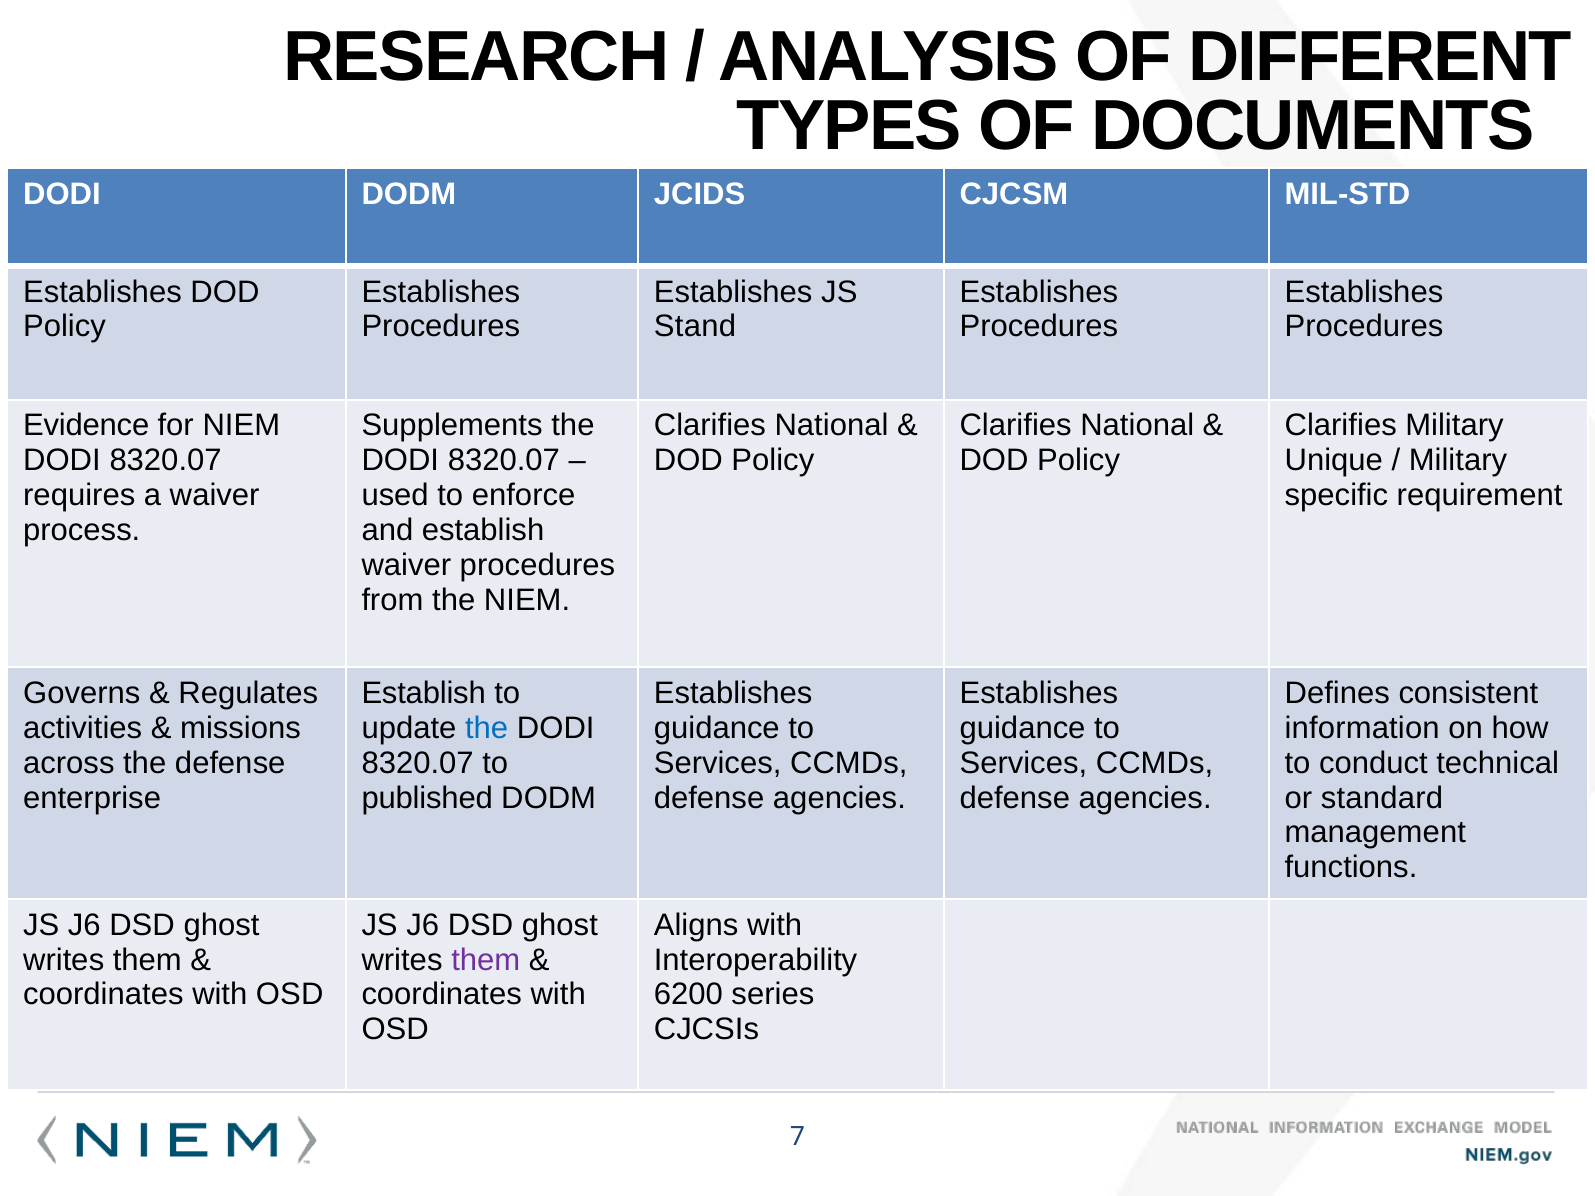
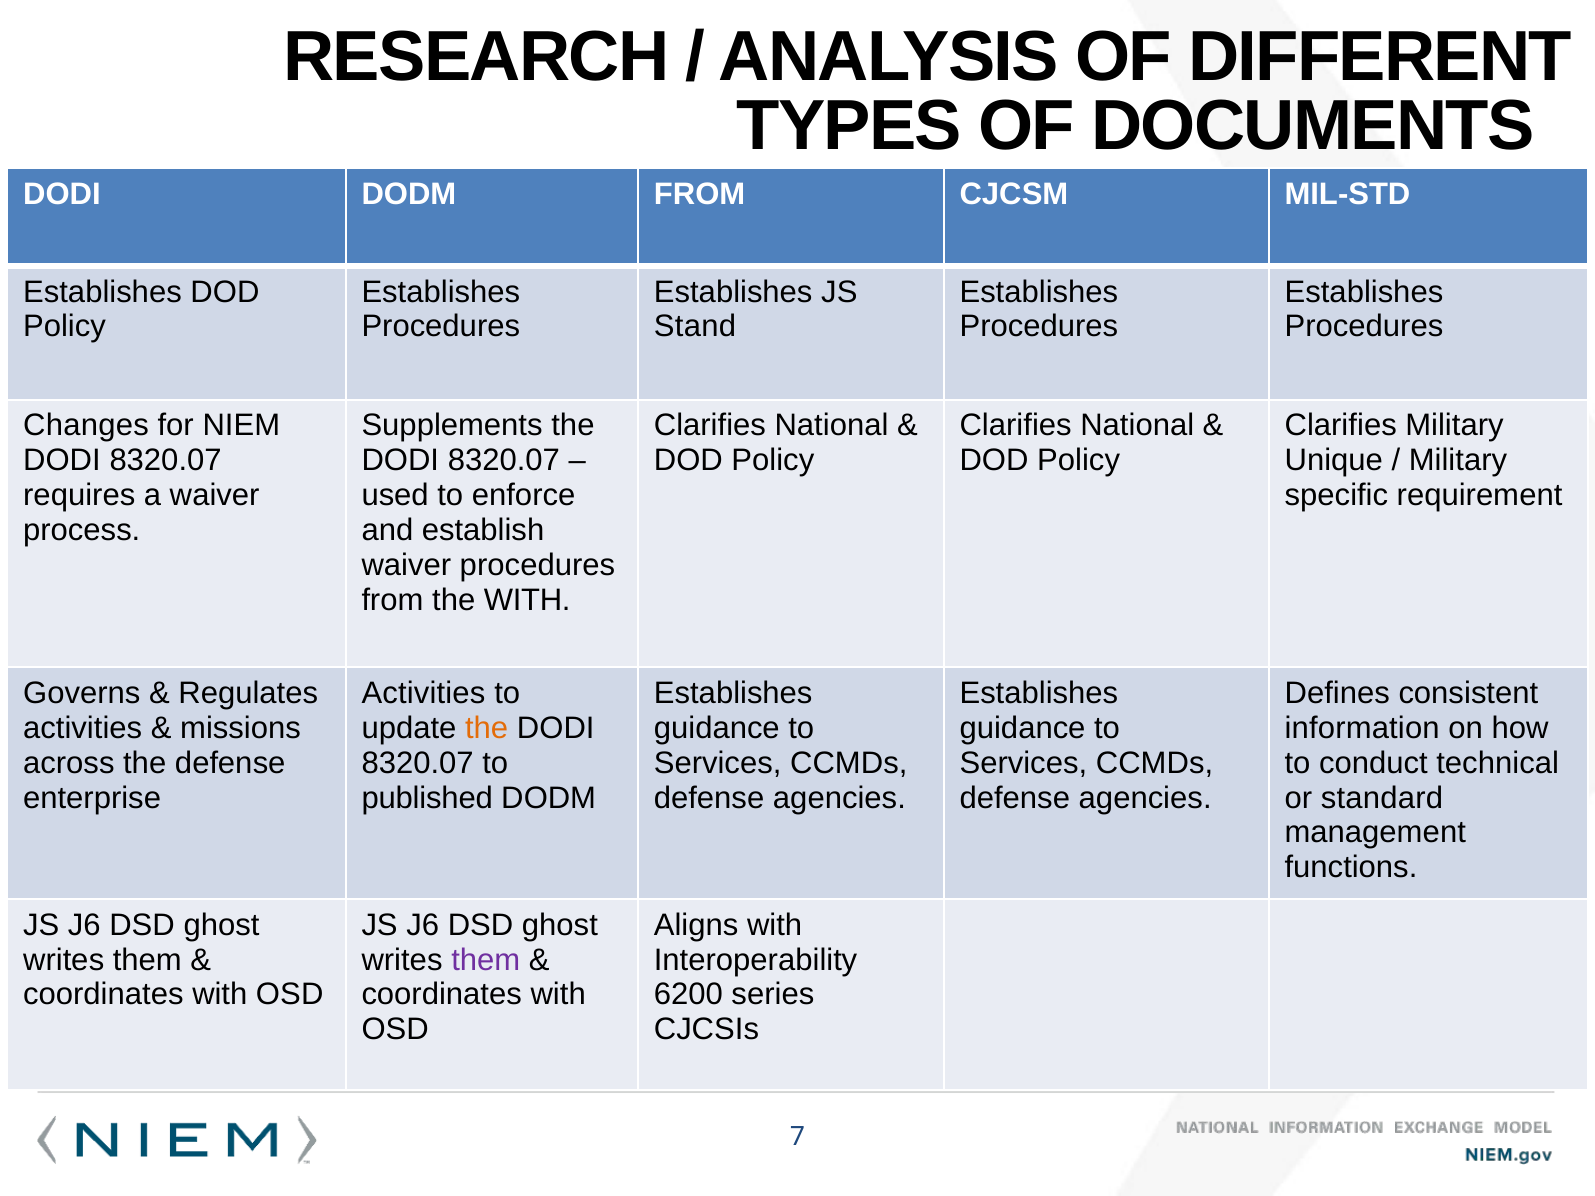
DODM JCIDS: JCIDS -> FROM (700, 194)
Evidence: Evidence -> Changes (86, 426)
the NIEM: NIEM -> WITH (527, 600)
Establish: Establish -> Activities (423, 694)
the colour: blue -> orange (487, 728)
